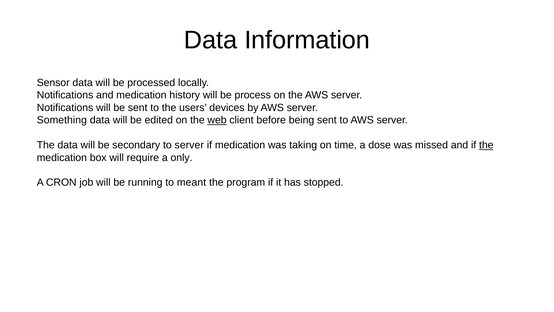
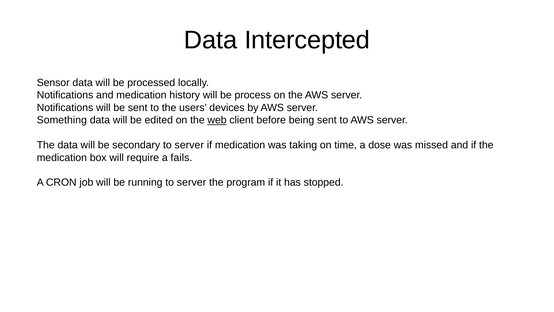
Information: Information -> Intercepted (307, 40)
the underline: present -> none (486, 145)
only: only -> fails (181, 157)
running to meant: meant -> server (192, 182)
